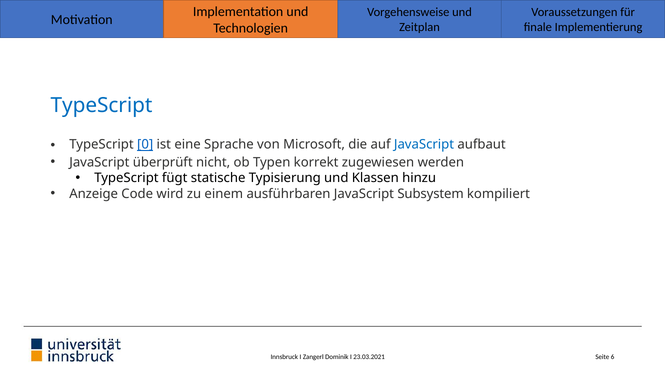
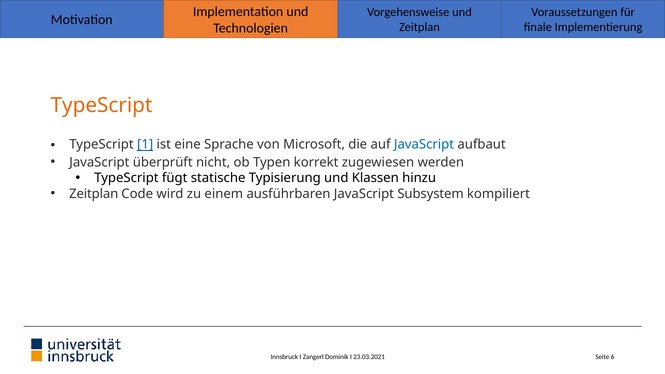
TypeScript colour: blue -> orange (102, 105)
0: 0 -> 1 (145, 144)
Anzeige: Anzeige -> Zeitplan (94, 194)
